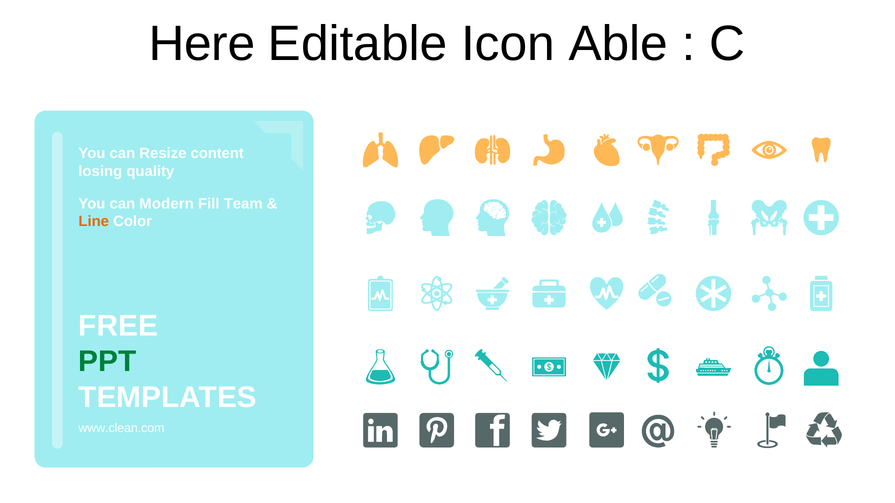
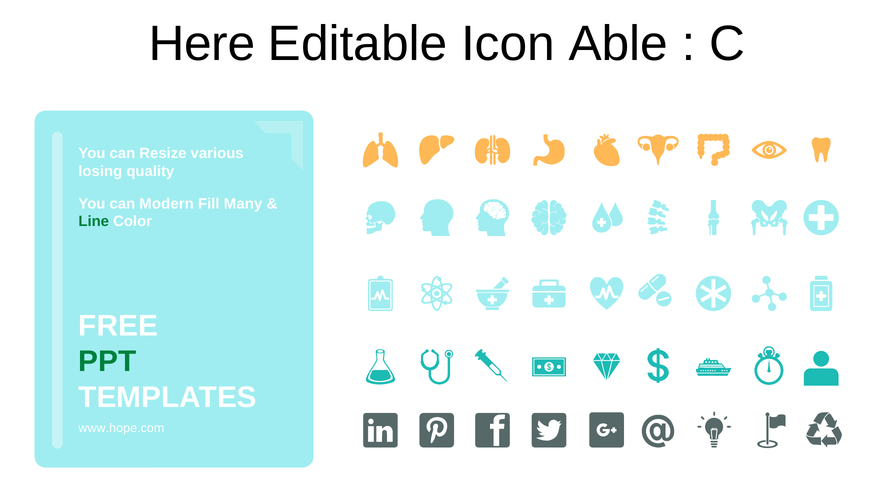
content: content -> various (217, 154)
Team: Team -> Many (243, 204)
Line colour: orange -> green (94, 222)
www.clean.com: www.clean.com -> www.hope.com (121, 429)
